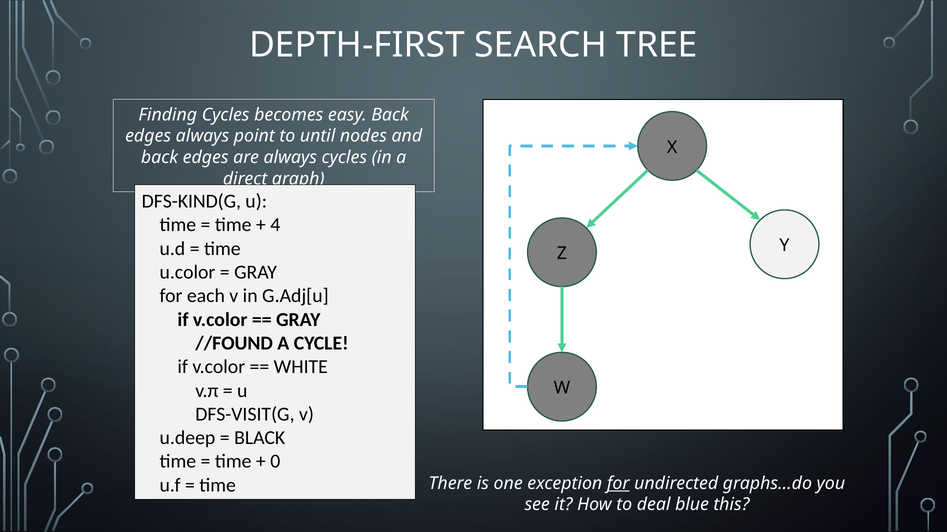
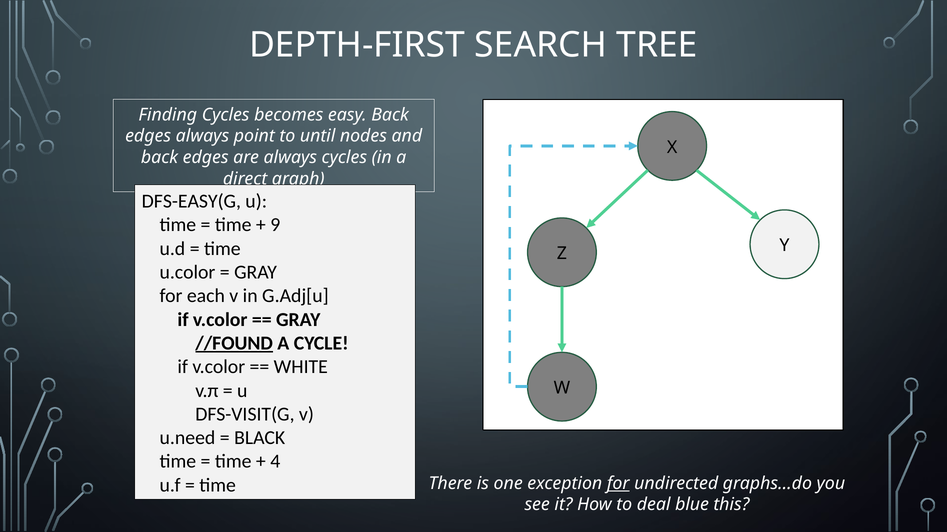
DFS-KIND(G: DFS-KIND(G -> DFS-EASY(G (191, 202)
4: 4 -> 9 (275, 225)
//FOUND underline: none -> present (234, 344)
u.deep: u.deep -> u.need (187, 438)
0: 0 -> 4 (275, 462)
